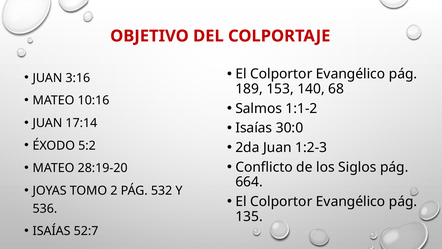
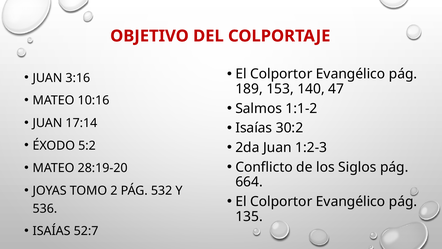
68: 68 -> 47 (336, 89)
30:0: 30:0 -> 30:2 (290, 128)
